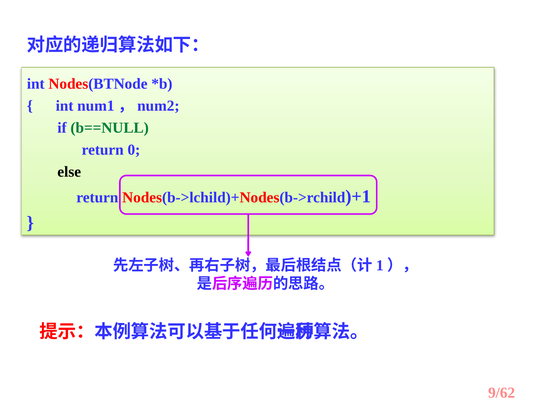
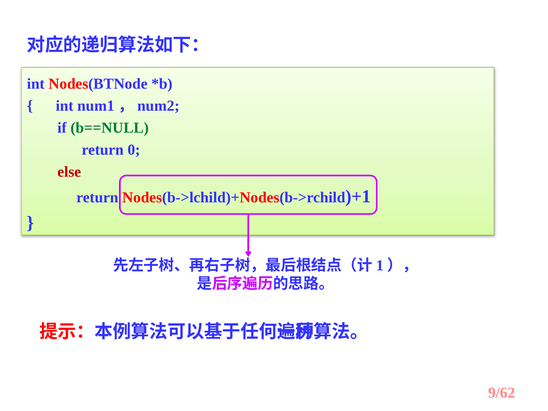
else colour: black -> red (69, 172)
